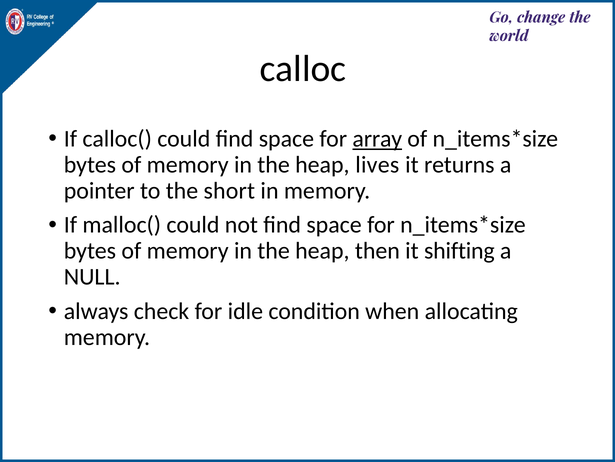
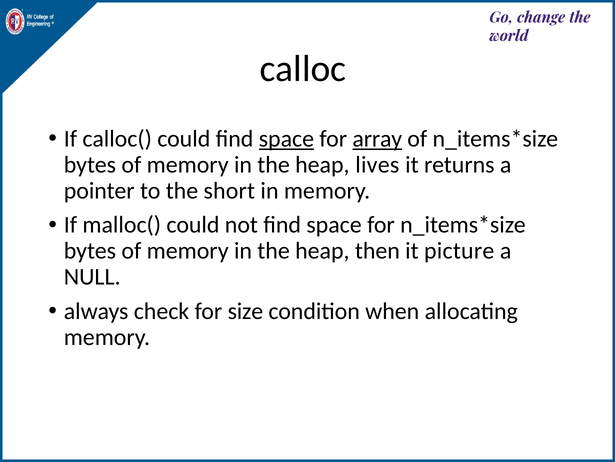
space underline: none -> present (286, 139)
shifting: shifting -> picture (459, 251)
idle: idle -> size (245, 311)
